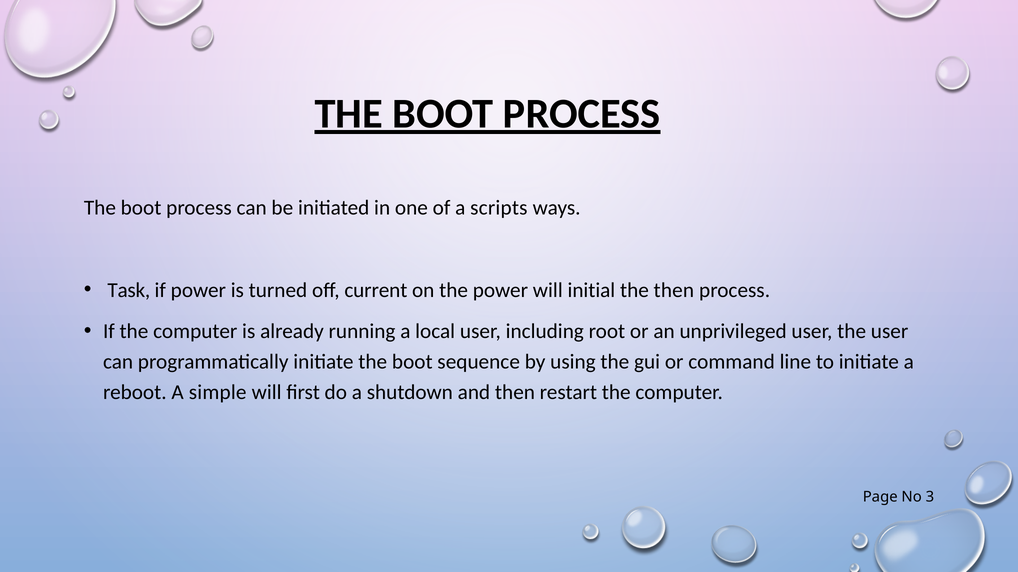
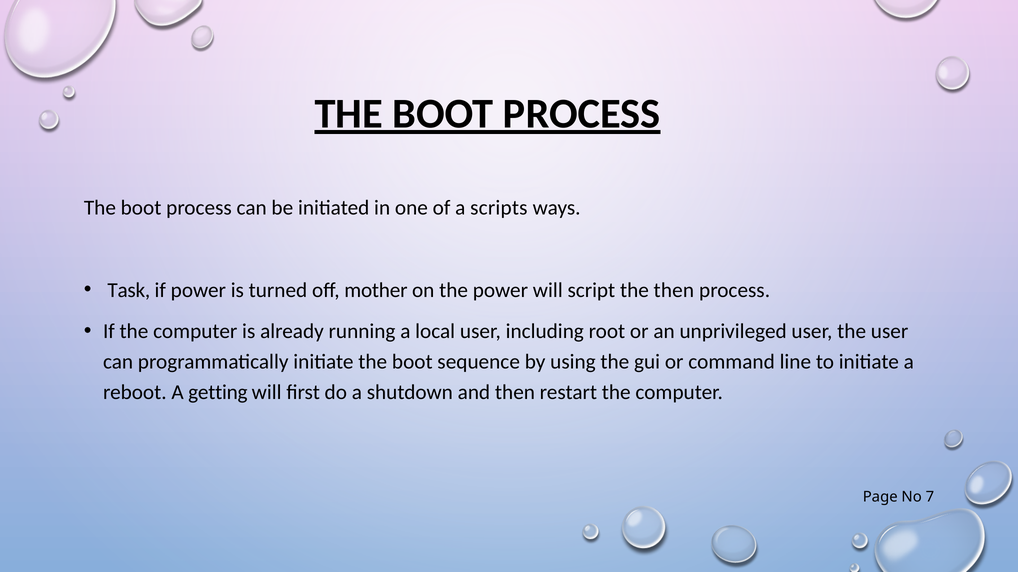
current: current -> mother (376, 290)
initial: initial -> script (591, 290)
simple: simple -> getting (218, 393)
3: 3 -> 7 (930, 497)
